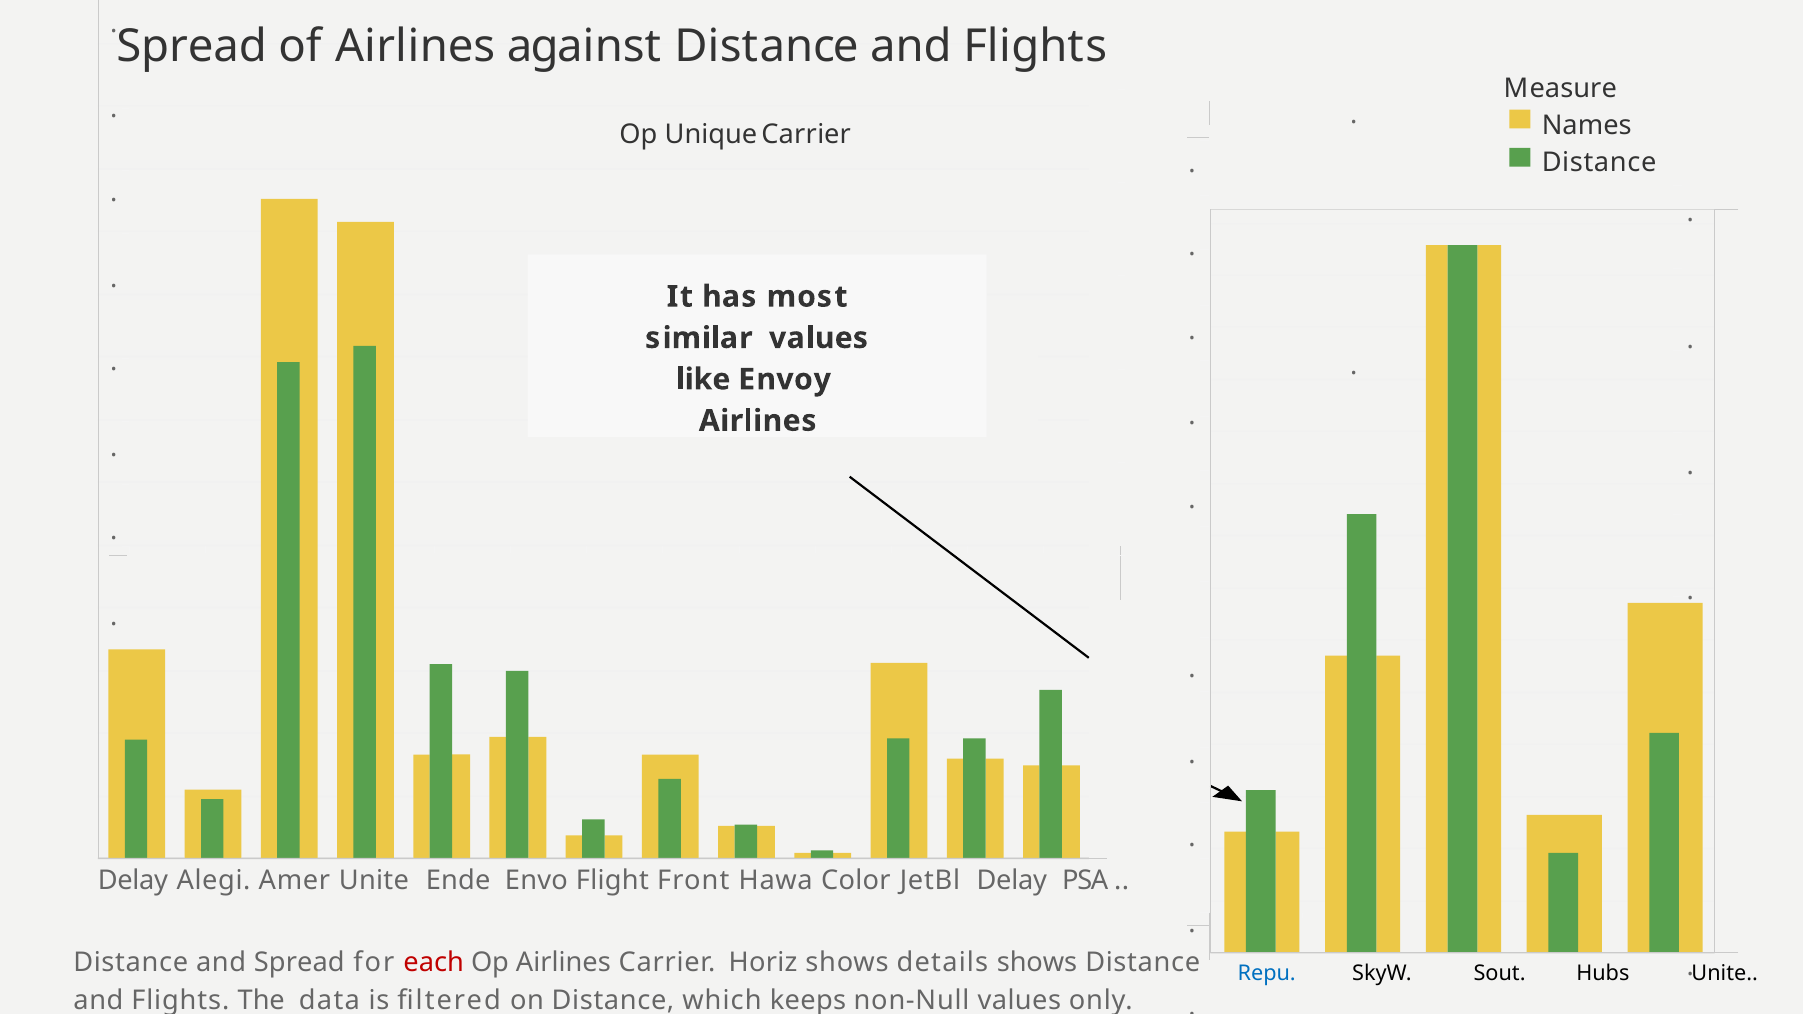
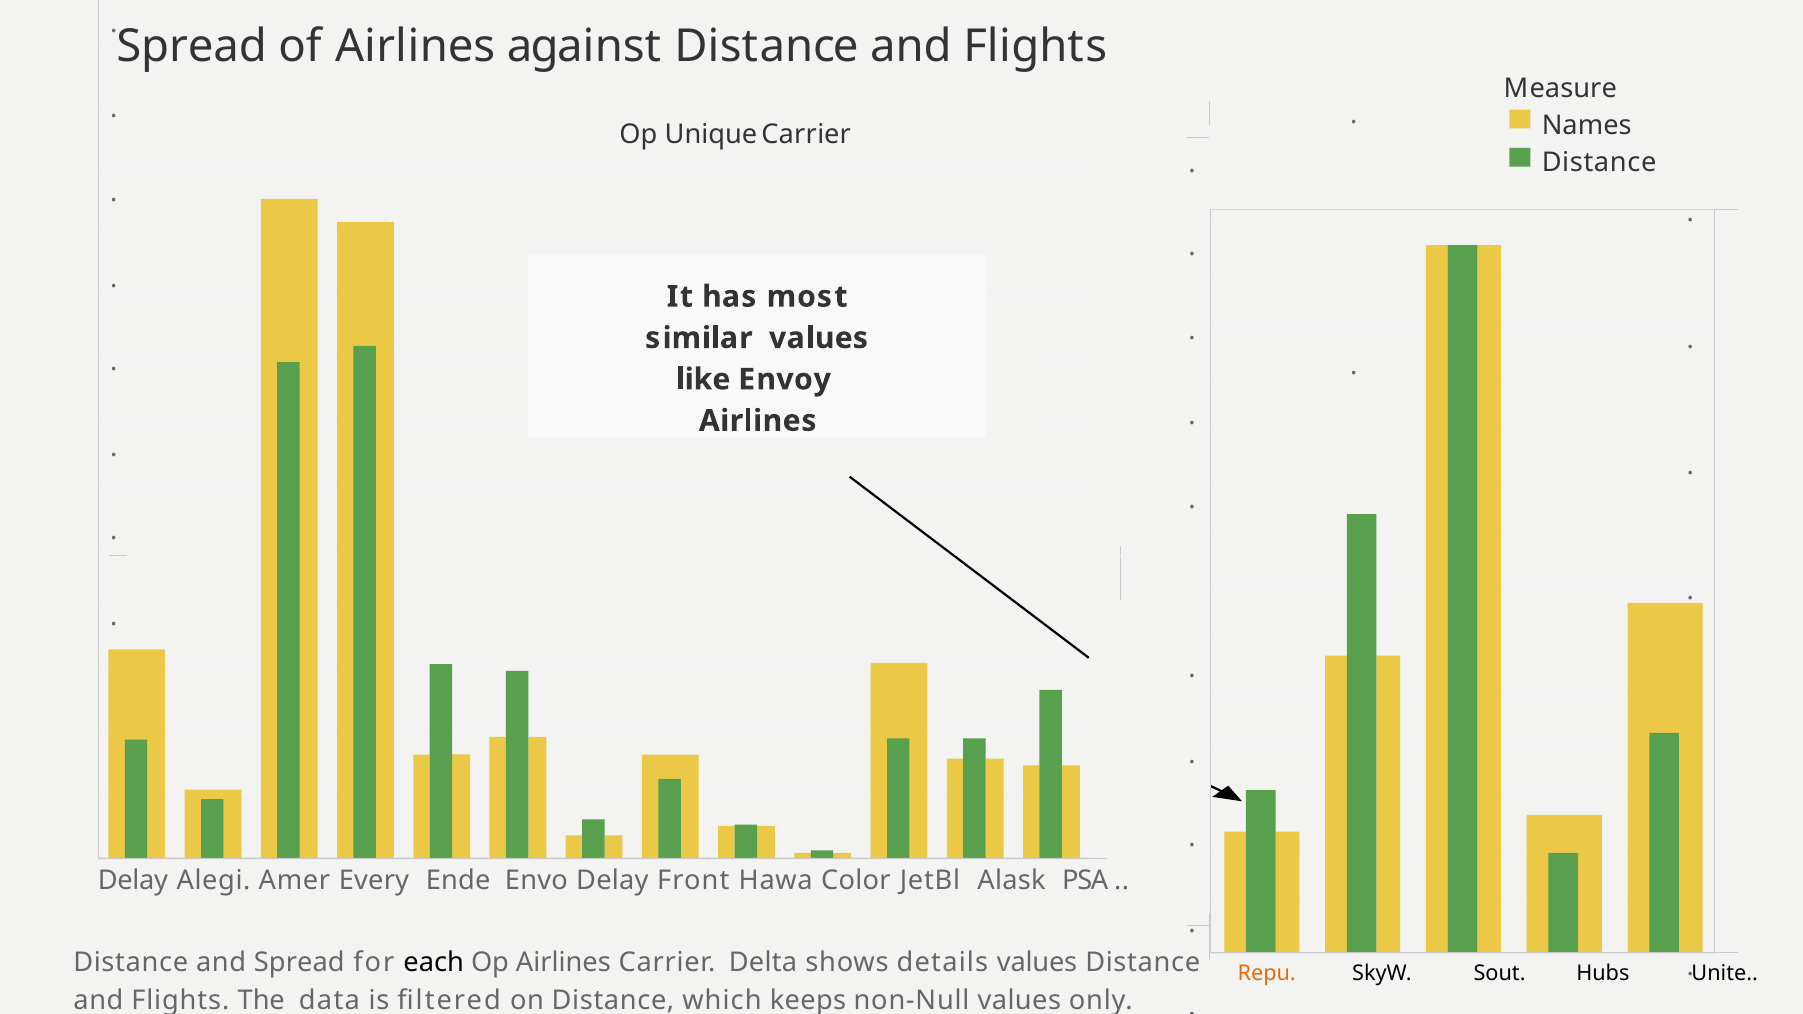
Amer Unite: Unite -> Every (374, 881)
Envo Flight: Flight -> Delay (612, 881)
JetBl Delay: Delay -> Alask (1012, 881)
each colour: red -> black (434, 963)
Horiz: Horiz -> Delta (763, 963)
details shows: shows -> values (1037, 963)
Repu colour: blue -> orange (1267, 974)
